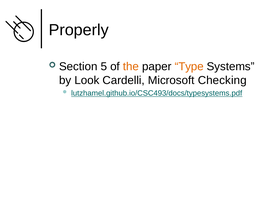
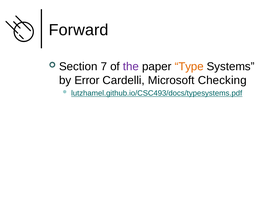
Properly: Properly -> Forward (79, 30)
5: 5 -> 7 (104, 67)
the colour: orange -> purple (131, 67)
Look: Look -> Error (87, 80)
